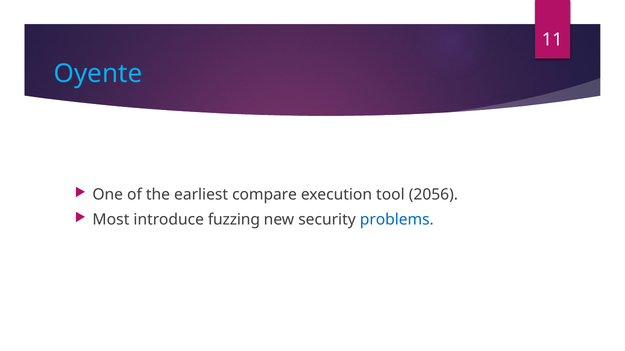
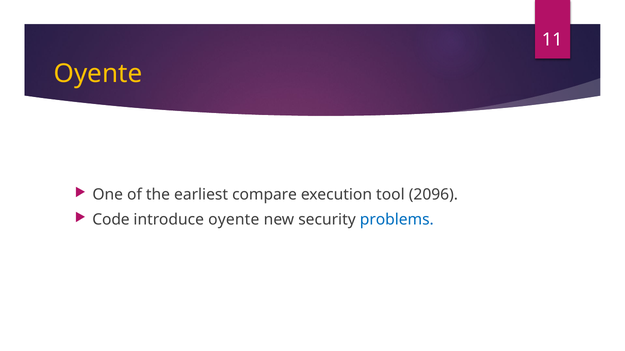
Oyente colour: light blue -> yellow (98, 74)
2056: 2056 -> 2096 (433, 195)
Most: Most -> Code (111, 220)
introduce fuzzing: fuzzing -> oyente (234, 220)
